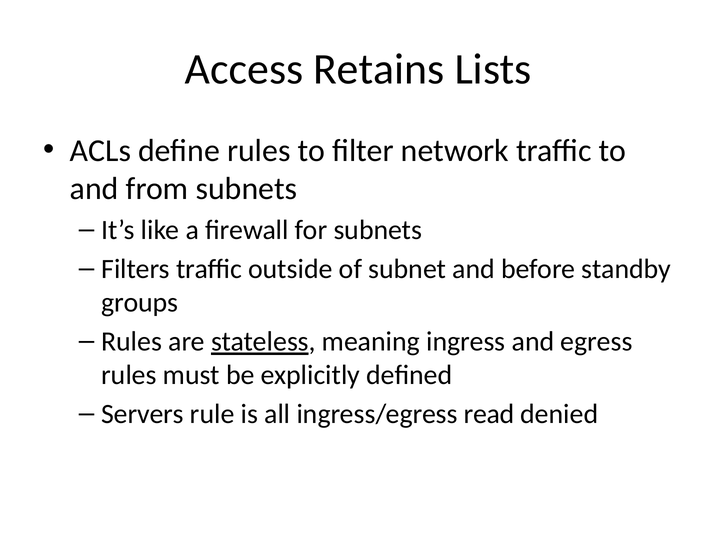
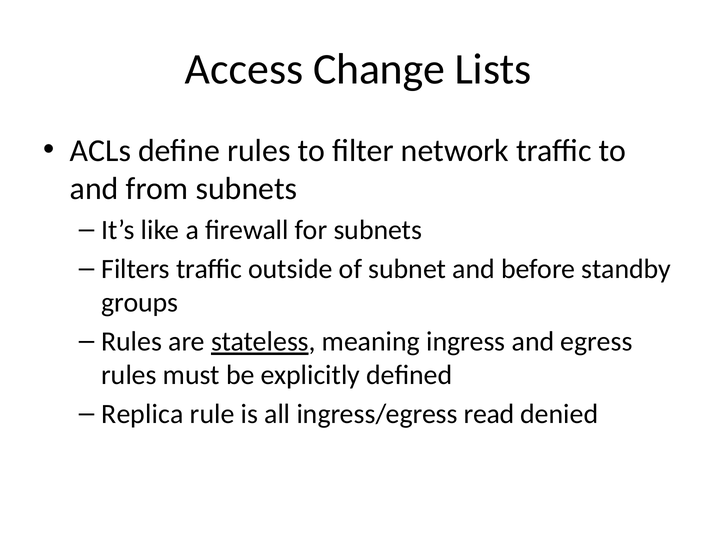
Retains: Retains -> Change (379, 69)
Servers: Servers -> Replica (142, 414)
